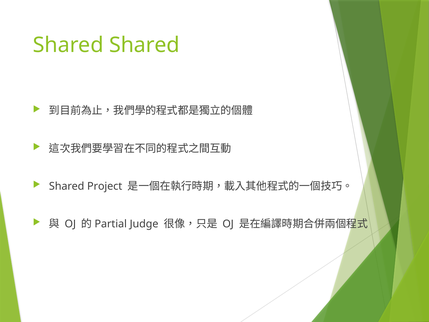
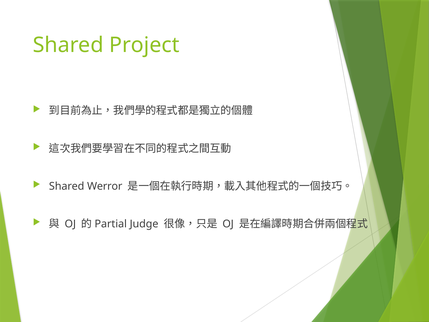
Shared Shared: Shared -> Project (144, 45)
Project: Project -> Werror (105, 186)
